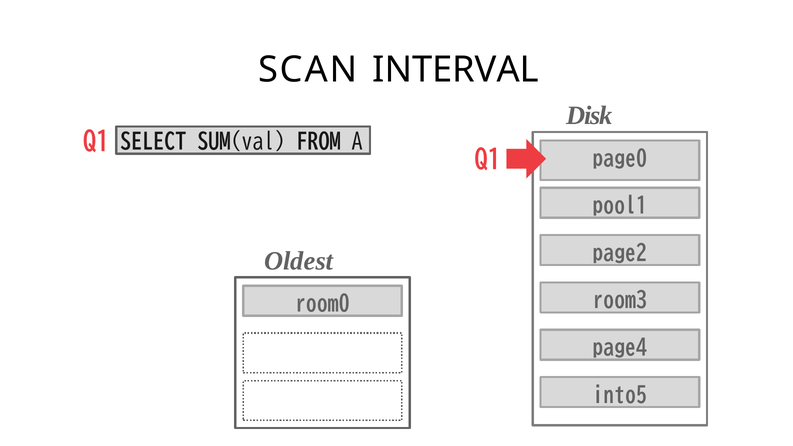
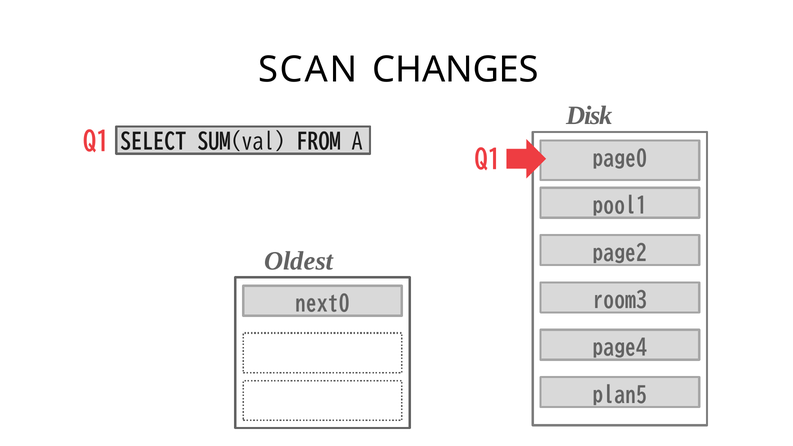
INTERVAL: INTERVAL -> CHANGES (456, 70)
room0: room0 -> next0 (322, 304)
into5: into5 -> plan5 (620, 396)
